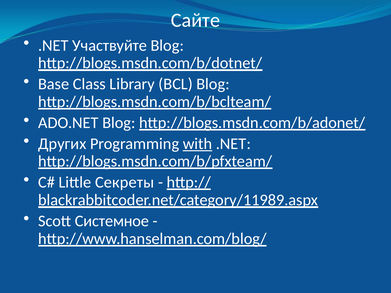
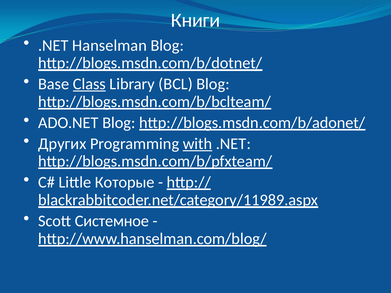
Сайте: Сайте -> Книги (196, 20)
Участвуйте: Участвуйте -> Hanselman (110, 46)
Class underline: none -> present (89, 84)
Секреты: Секреты -> Которые (125, 182)
